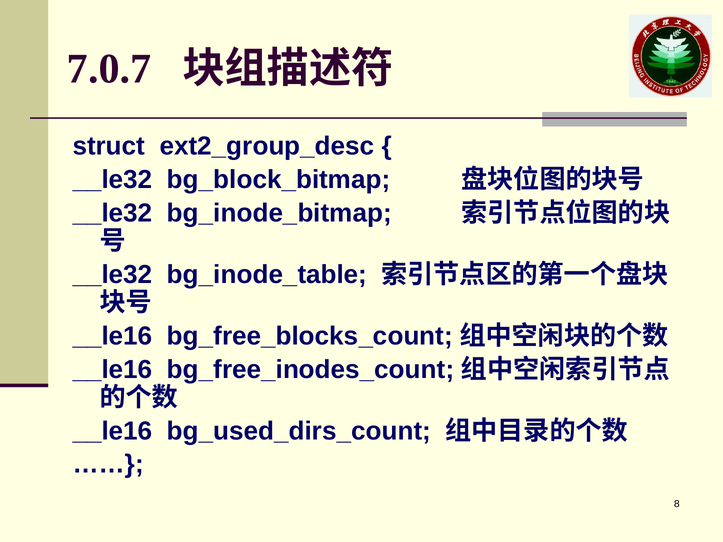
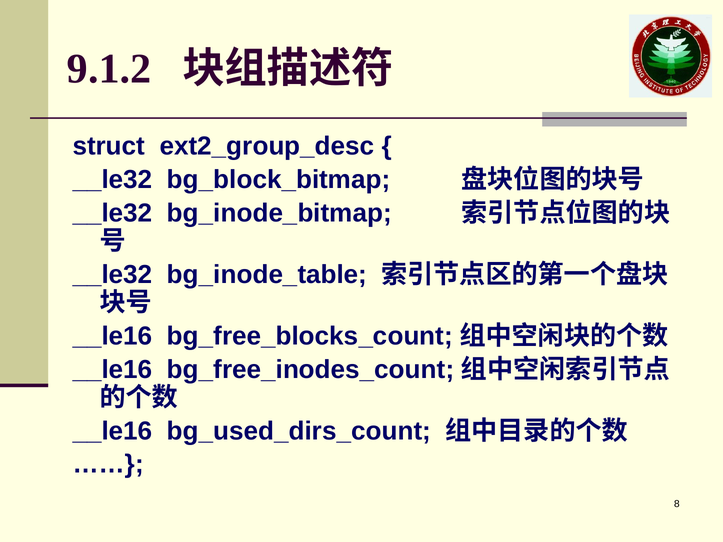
7.0.7: 7.0.7 -> 9.1.2 (109, 69)
